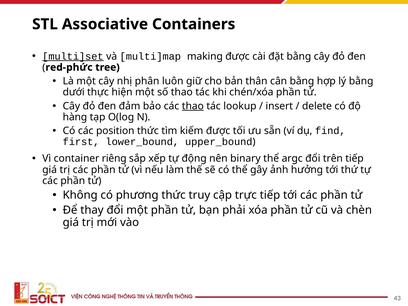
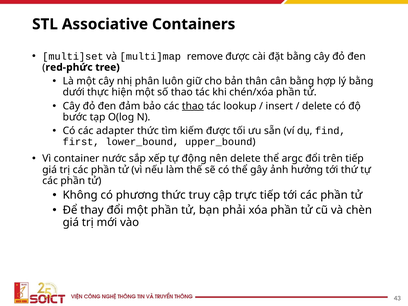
multi]set underline: present -> none (73, 56)
making: making -> remove (205, 56)
hàng: hàng -> bước (75, 117)
position: position -> adapter (115, 131)
riêng: riêng -> nước (114, 159)
nên binary: binary -> delete (245, 159)
